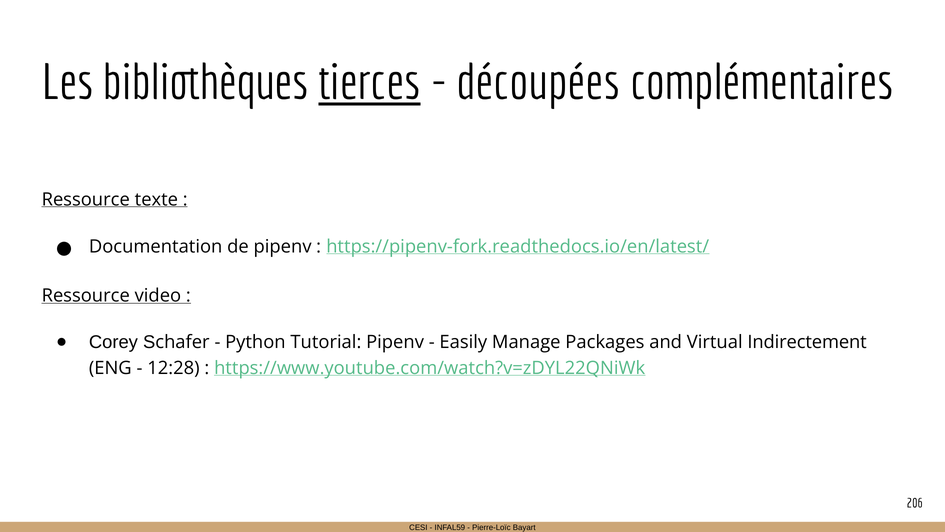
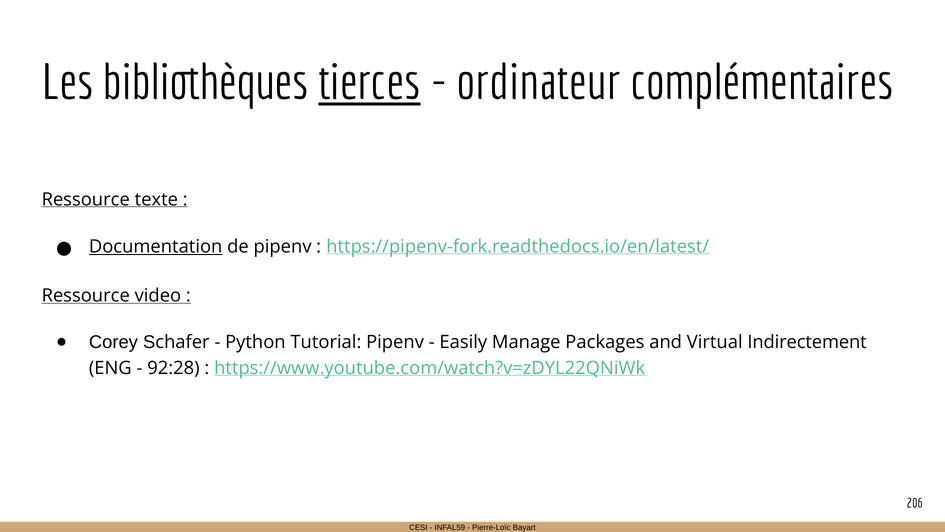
découpées: découpées -> ordinateur (539, 83)
Documentation underline: none -> present (156, 246)
12:28: 12:28 -> 92:28 (173, 368)
